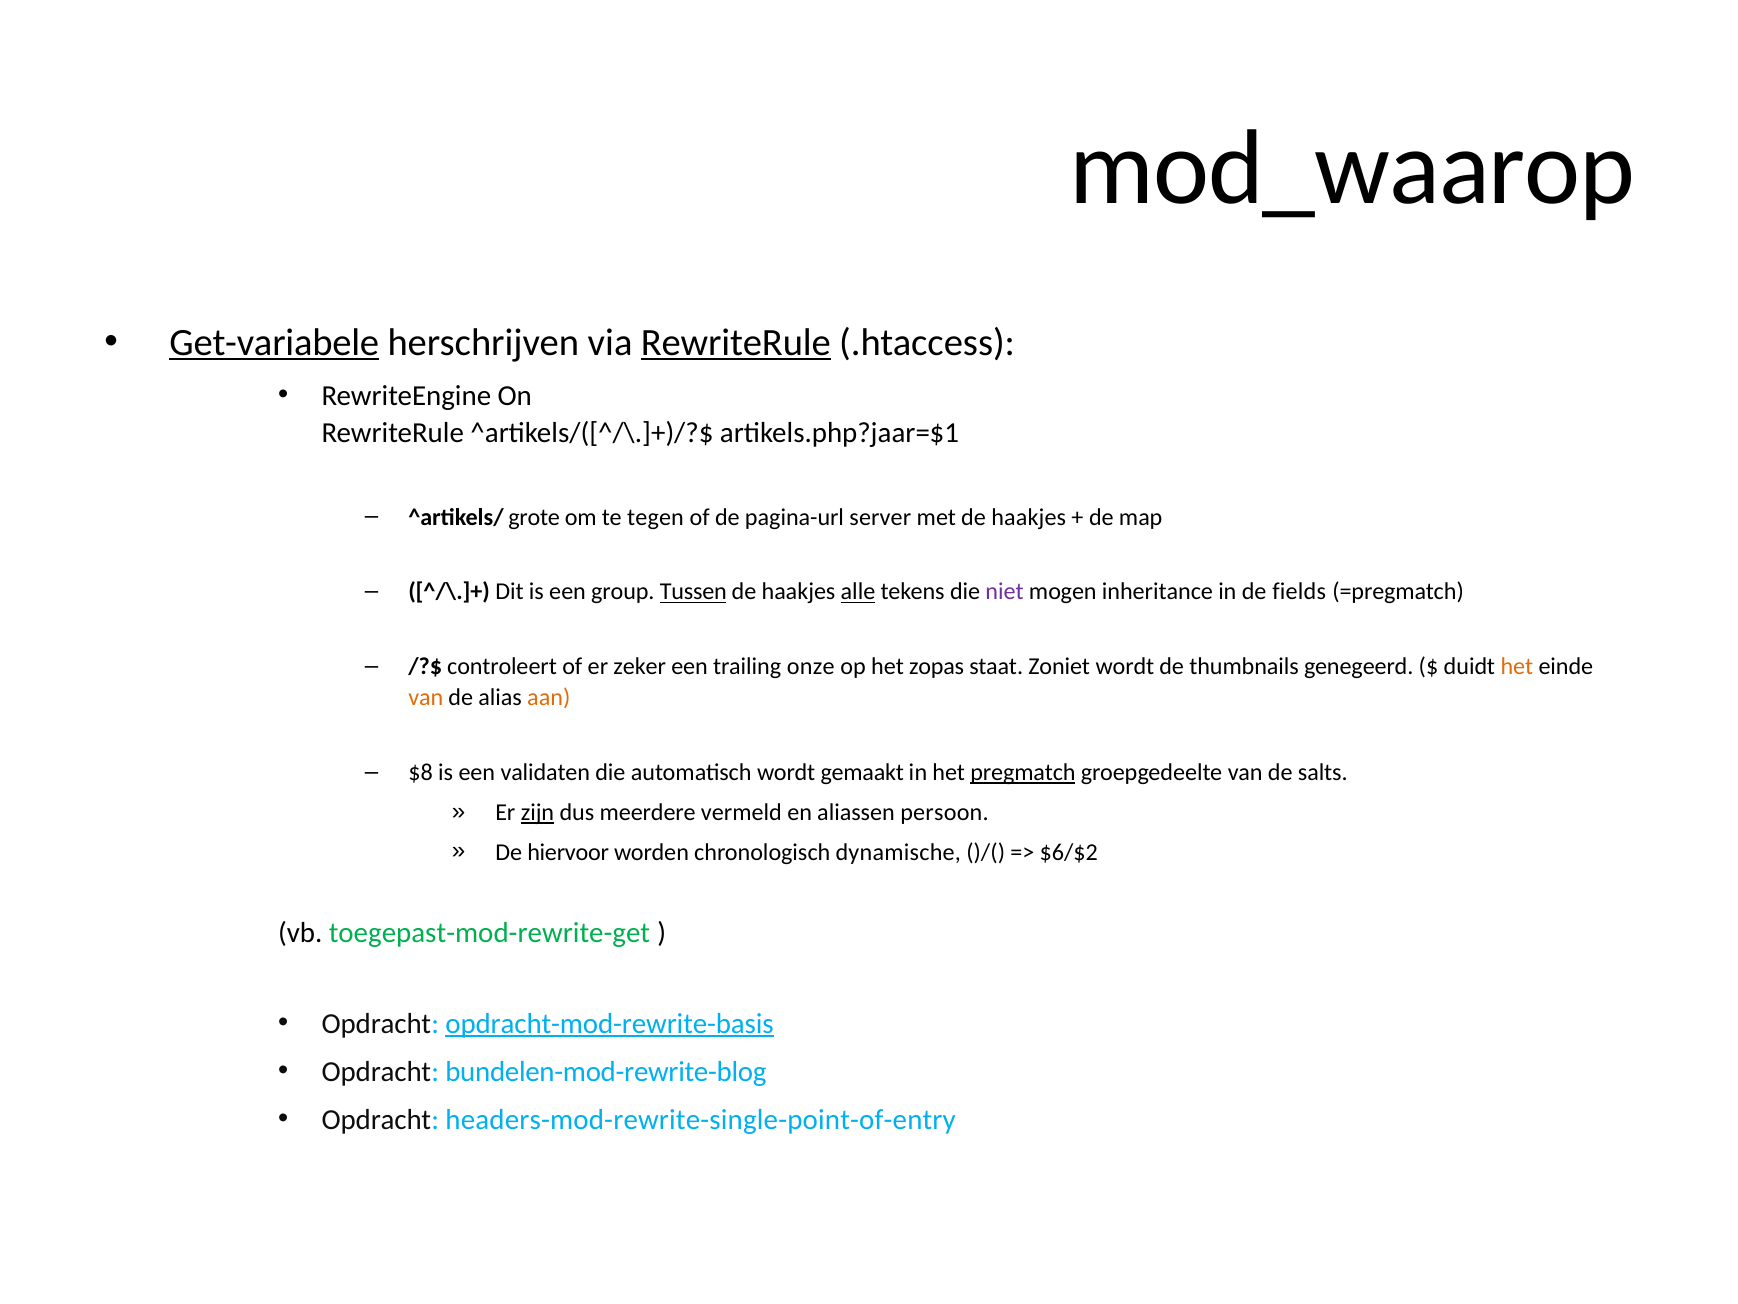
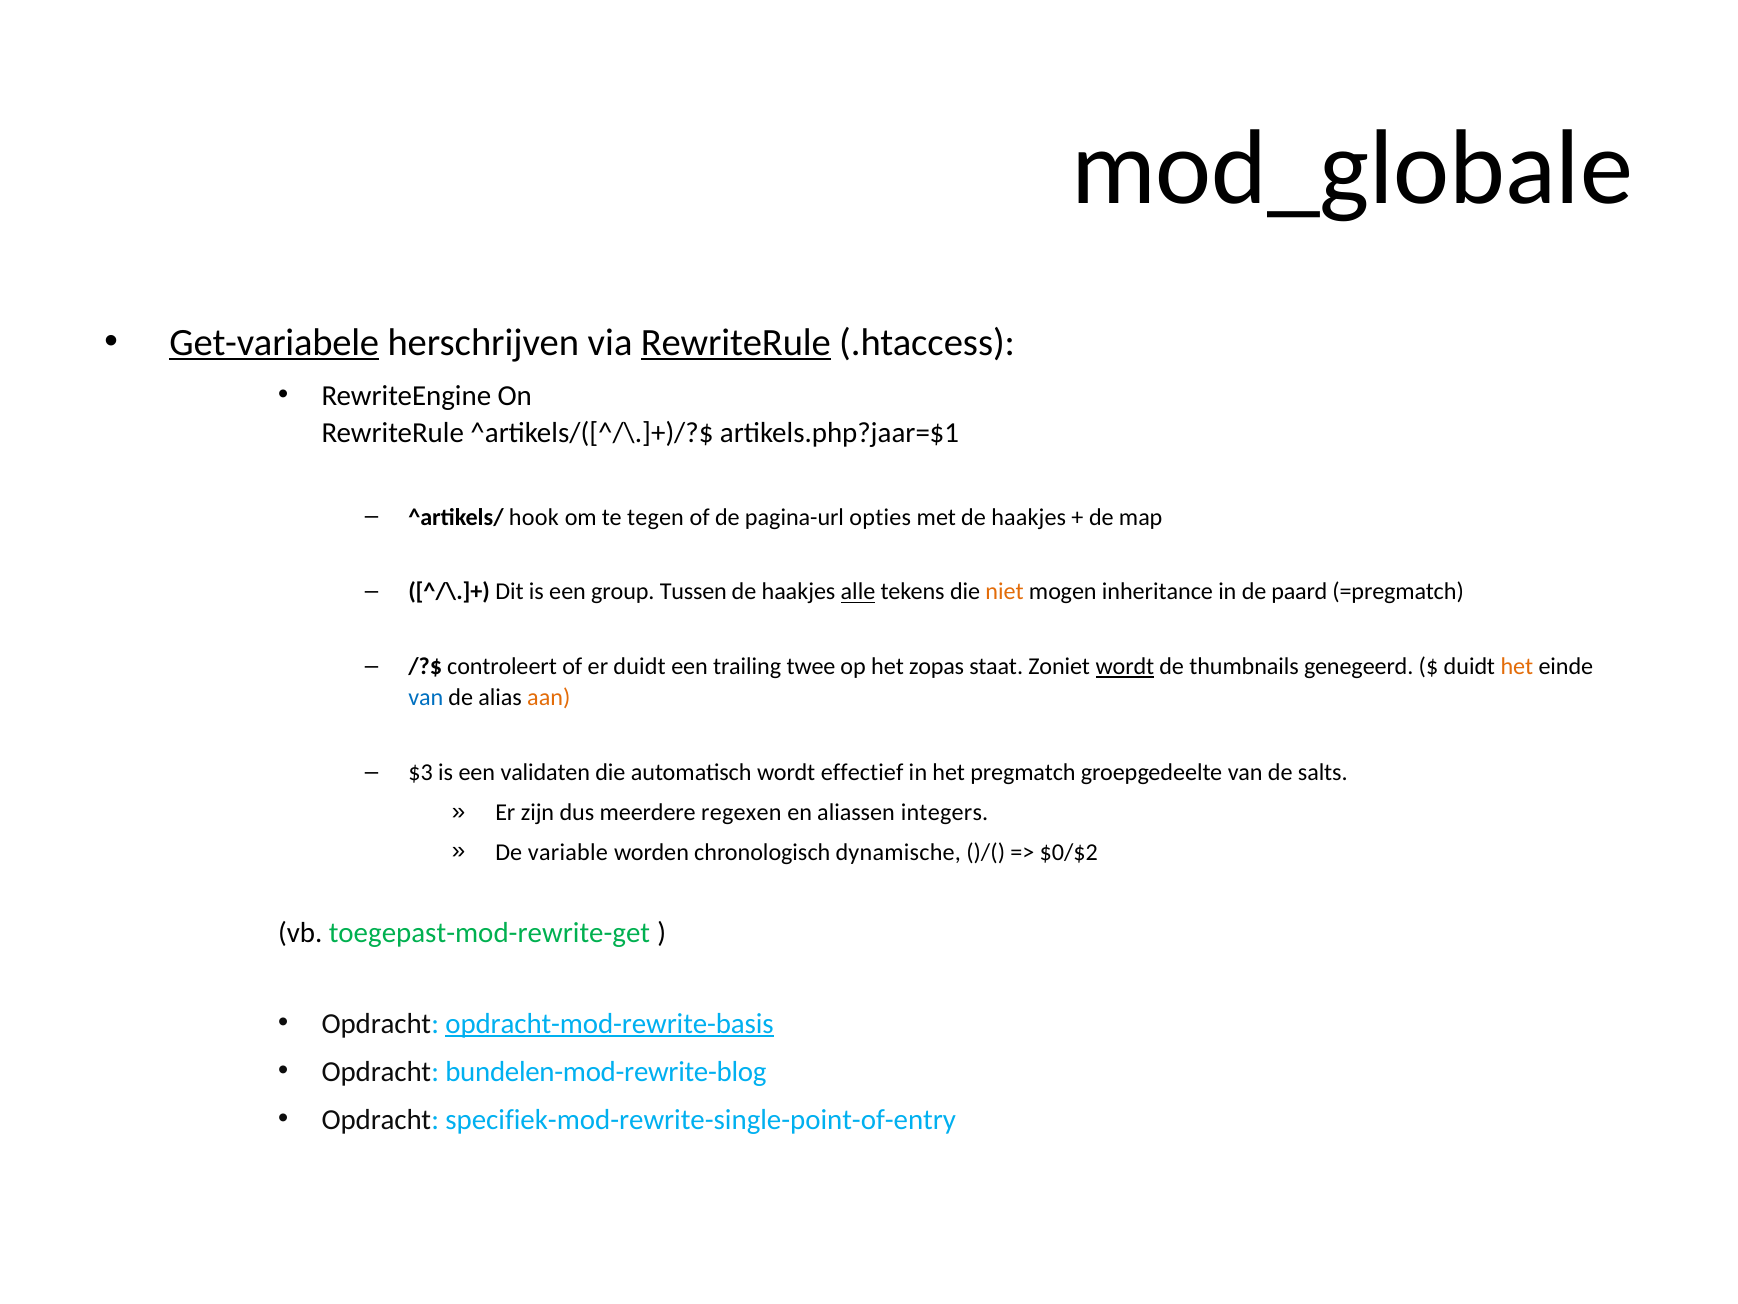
mod_waarop: mod_waarop -> mod_globale (1352, 168)
grote: grote -> hook (534, 517)
server: server -> opties (880, 517)
Tussen underline: present -> none (693, 592)
niet colour: purple -> orange (1005, 592)
fields: fields -> paard (1299, 592)
er zeker: zeker -> duidt (640, 666)
onze: onze -> twee (811, 666)
wordt underline: none -> present (1125, 666)
van colour: orange -> blue (426, 698)
$8: $8 -> $3 (421, 772)
gemaakt: gemaakt -> effectief (862, 772)
pregmatch underline: present -> none (1023, 772)
zijn underline: present -> none (537, 812)
vermeld: vermeld -> regexen (741, 812)
persoon: persoon -> integers (945, 812)
hiervoor: hiervoor -> variable (568, 852)
$6/$2: $6/$2 -> $0/$2 (1069, 852)
headers-mod-rewrite-single-point-of-entry: headers-mod-rewrite-single-point-of-entry -> specifiek-mod-rewrite-single-point-of-entry (701, 1119)
